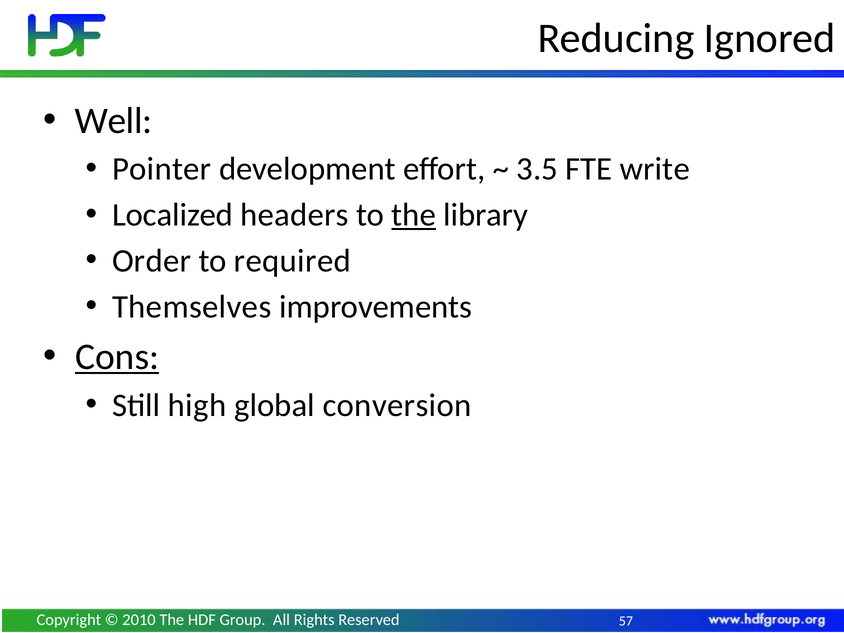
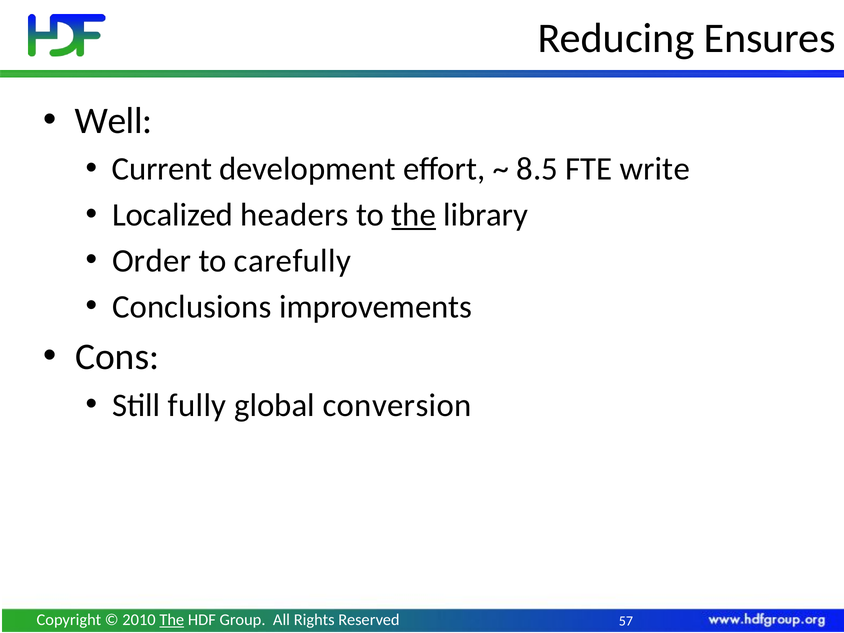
Ignored: Ignored -> Ensures (770, 38)
Pointer: Pointer -> Current (162, 169)
3.5: 3.5 -> 8.5 (537, 169)
required: required -> carefully (292, 261)
Themselves: Themselves -> Conclusions (192, 307)
Cons underline: present -> none (117, 357)
high: high -> fully (197, 405)
The underline: none -> present (172, 620)
